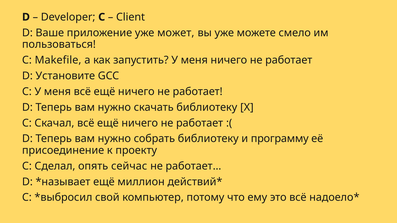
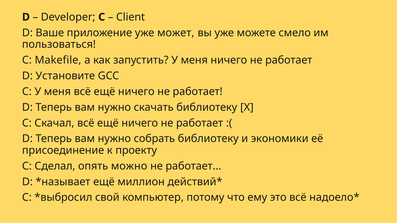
программу: программу -> экономики (280, 139)
сейчас: сейчас -> можно (129, 166)
